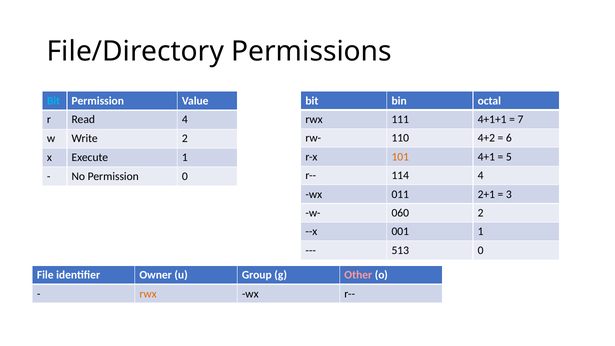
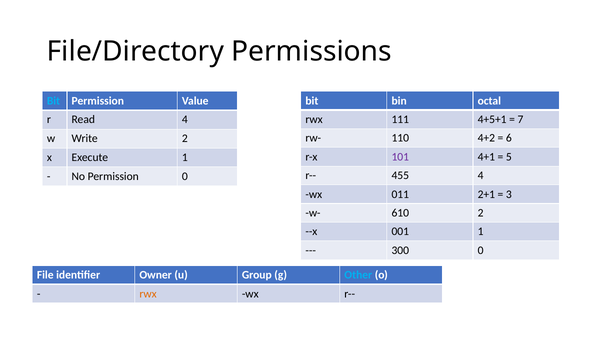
4+1+1: 4+1+1 -> 4+5+1 (492, 119)
101 colour: orange -> purple (400, 157)
114: 114 -> 455 (400, 176)
060: 060 -> 610 (400, 213)
513: 513 -> 300 (400, 250)
Other colour: pink -> light blue (358, 275)
